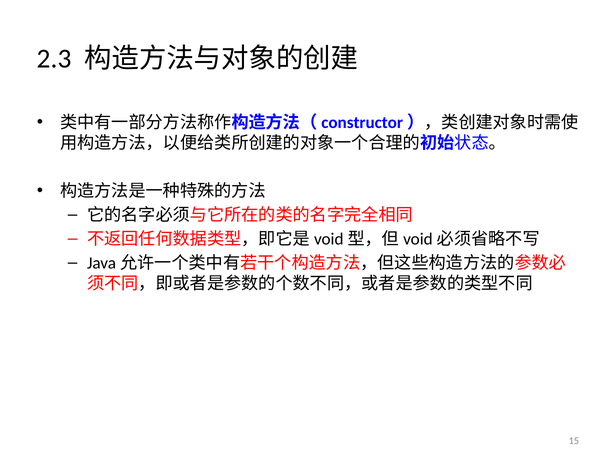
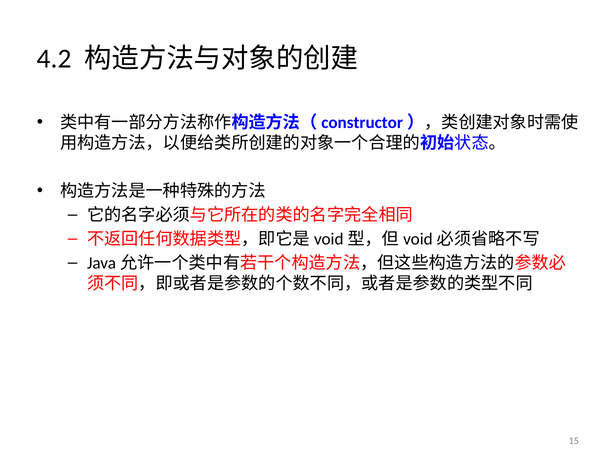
2.3: 2.3 -> 4.2 (54, 59)
